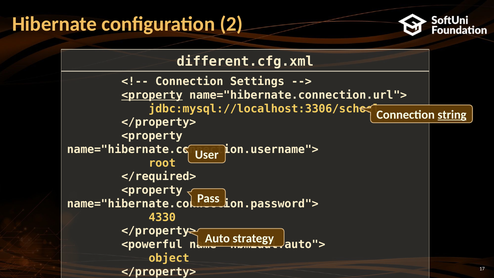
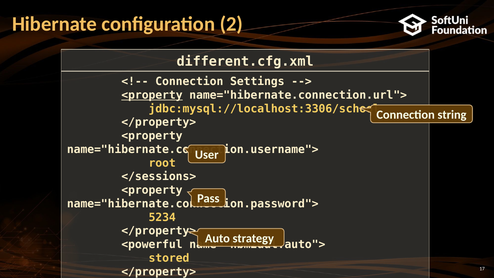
string underline: present -> none (452, 115)
</required>: </required> -> </sessions> (159, 177)
4330: 4330 -> 5234 (162, 217)
object: object -> stored (169, 258)
